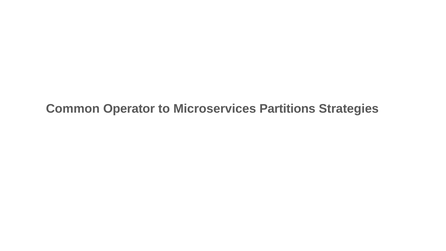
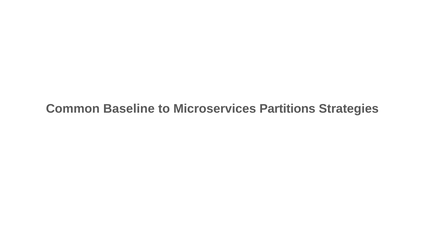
Operator: Operator -> Baseline (129, 109)
